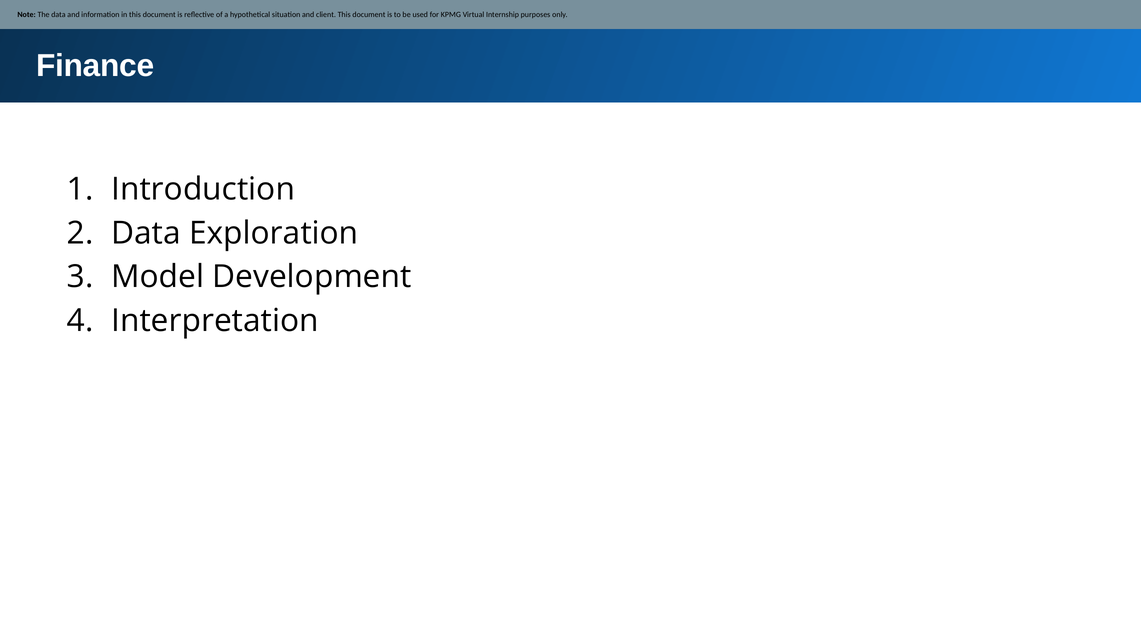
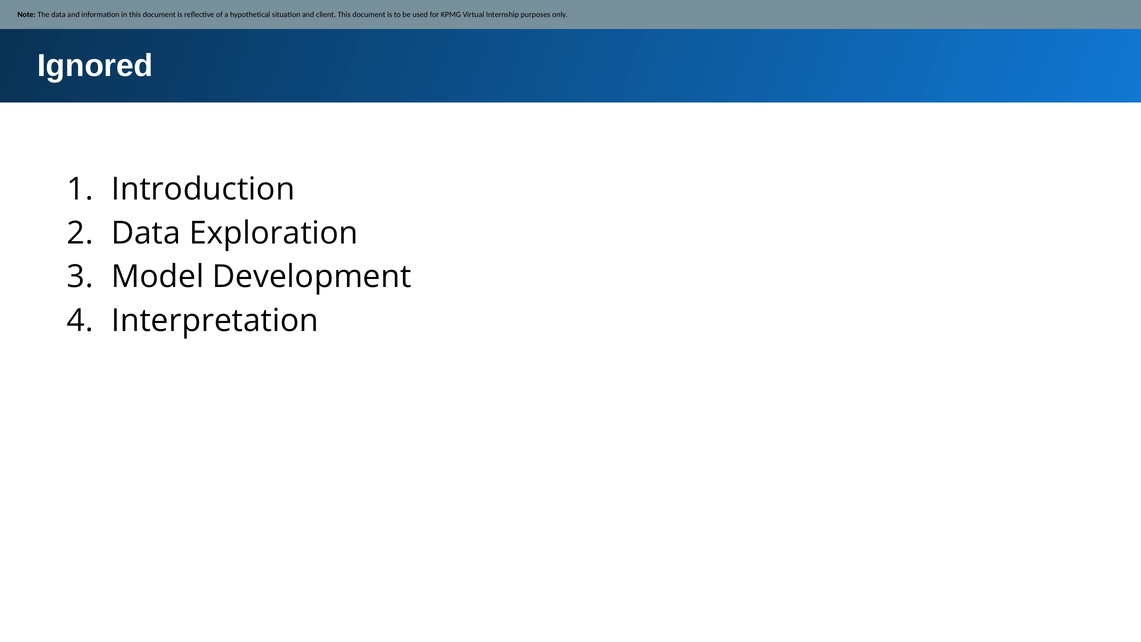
Finance: Finance -> Ignored (95, 66)
